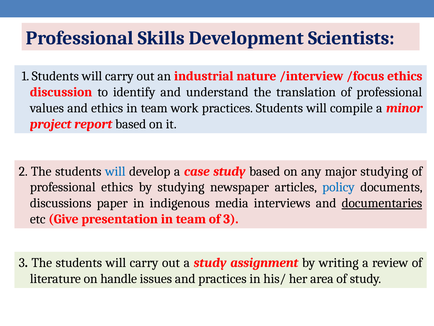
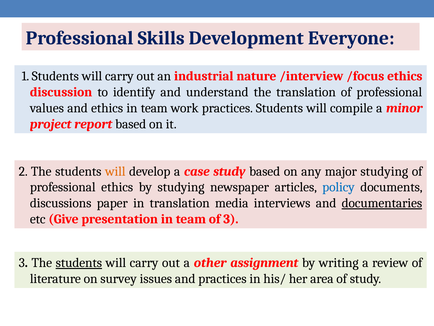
Scientists: Scientists -> Everyone (351, 38)
will colour: blue -> orange (115, 171)
in indigenous: indigenous -> translation (180, 203)
students underline: none -> present (79, 262)
a study: study -> other (210, 262)
handle: handle -> survey (119, 278)
